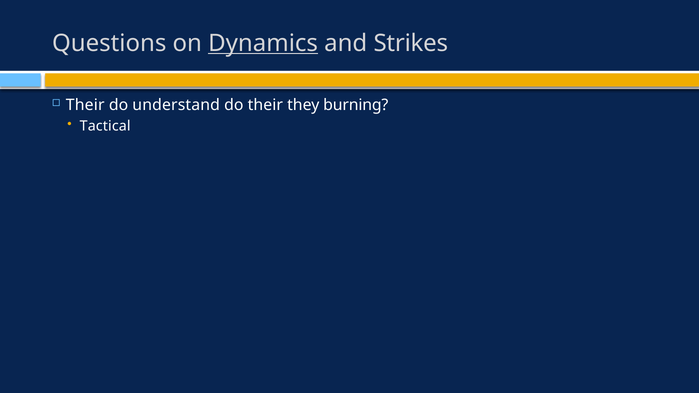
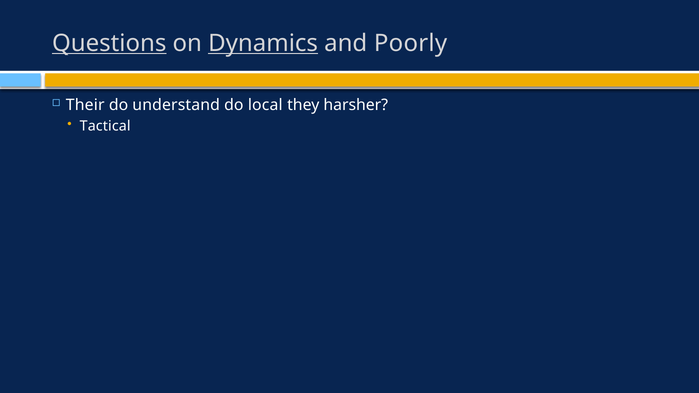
Questions underline: none -> present (109, 43)
Strikes: Strikes -> Poorly (411, 43)
do their: their -> local (265, 105)
burning: burning -> harsher (356, 105)
